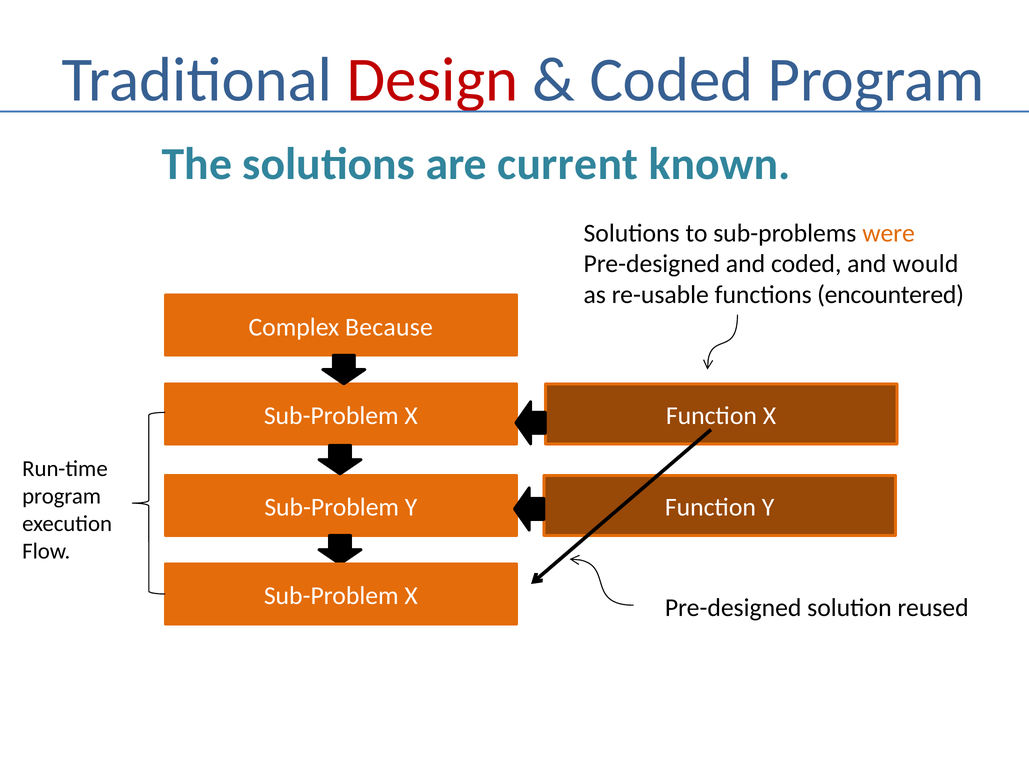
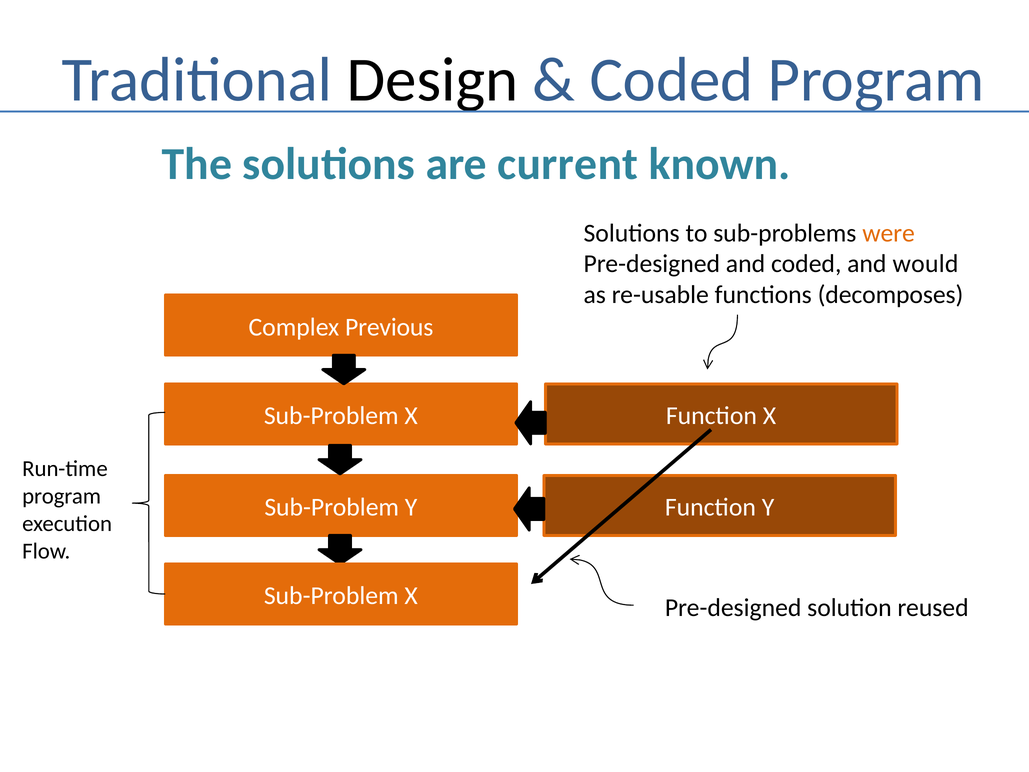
Design colour: red -> black (432, 80)
encountered: encountered -> decomposes (891, 295)
Because: Because -> Previous (389, 327)
